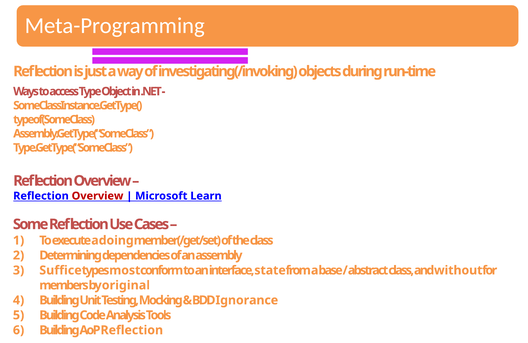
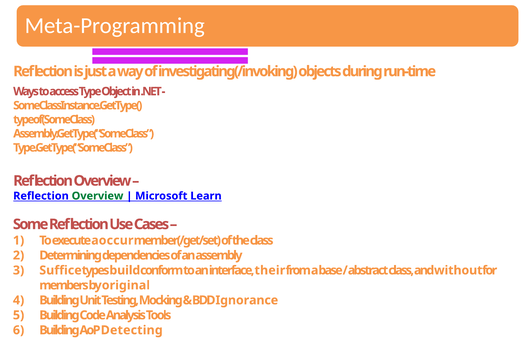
Overview colour: red -> green (98, 196)
doing: doing -> occur (116, 241)
most: most -> build (125, 270)
state: state -> their (270, 270)
AoP Reflection: Reflection -> Detecting (132, 330)
